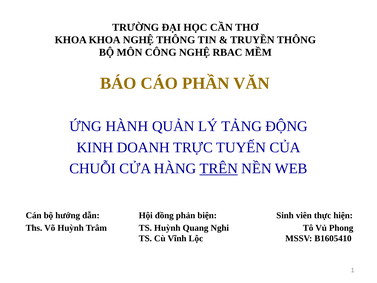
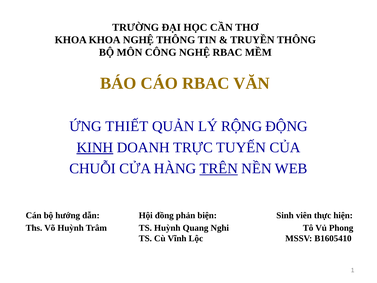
CÁO PHẦN: PHẦN -> RBAC (206, 83)
HÀNH: HÀNH -> THIẾT (127, 126)
TẢNG: TẢNG -> RỘNG (242, 126)
KINH underline: none -> present (95, 147)
